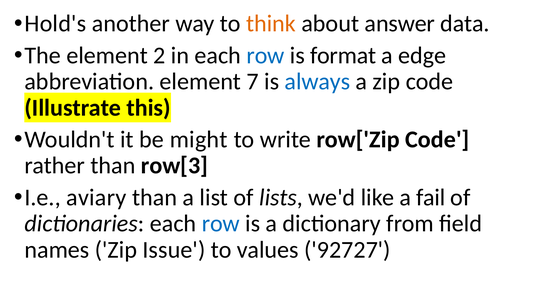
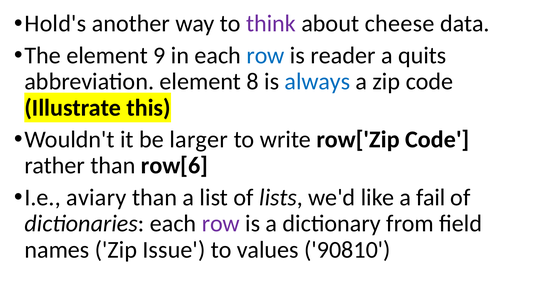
think colour: orange -> purple (271, 24)
answer: answer -> cheese (400, 24)
2: 2 -> 9 (159, 55)
format: format -> reader (343, 55)
edge: edge -> quits (422, 55)
7: 7 -> 8 (253, 81)
might: might -> larger (199, 139)
row[3: row[3 -> row[6 (174, 165)
row colour: blue -> purple (221, 223)
92727: 92727 -> 90810 (347, 249)
